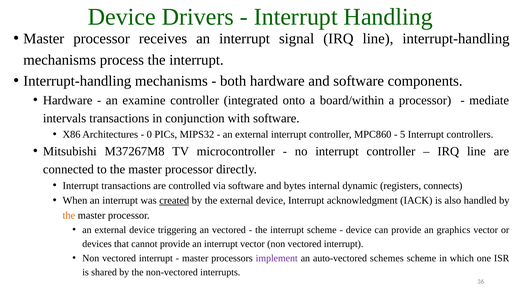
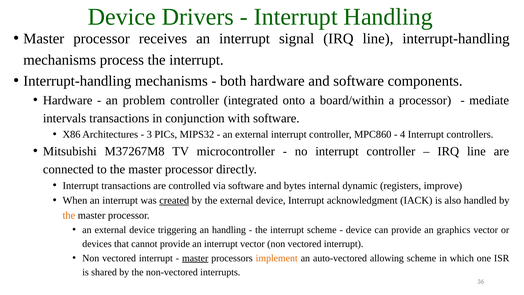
examine: examine -> problem (144, 100)
0: 0 -> 3 (149, 134)
5: 5 -> 4 (403, 134)
connects: connects -> improve (443, 185)
an vectored: vectored -> handling (229, 230)
master underline: none -> present (195, 258)
implement colour: purple -> orange (277, 258)
schemes: schemes -> allowing (387, 258)
